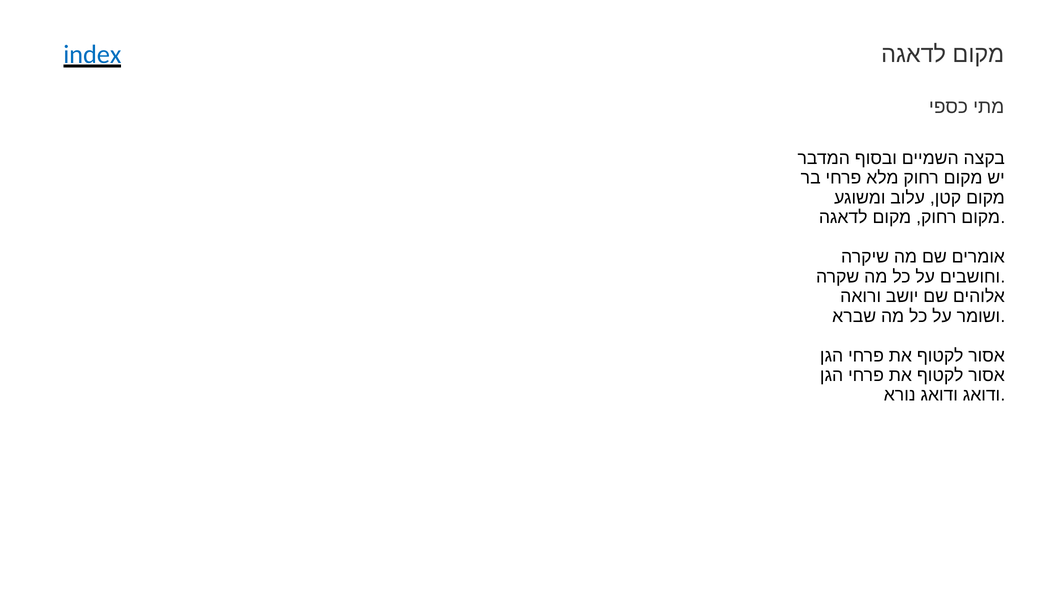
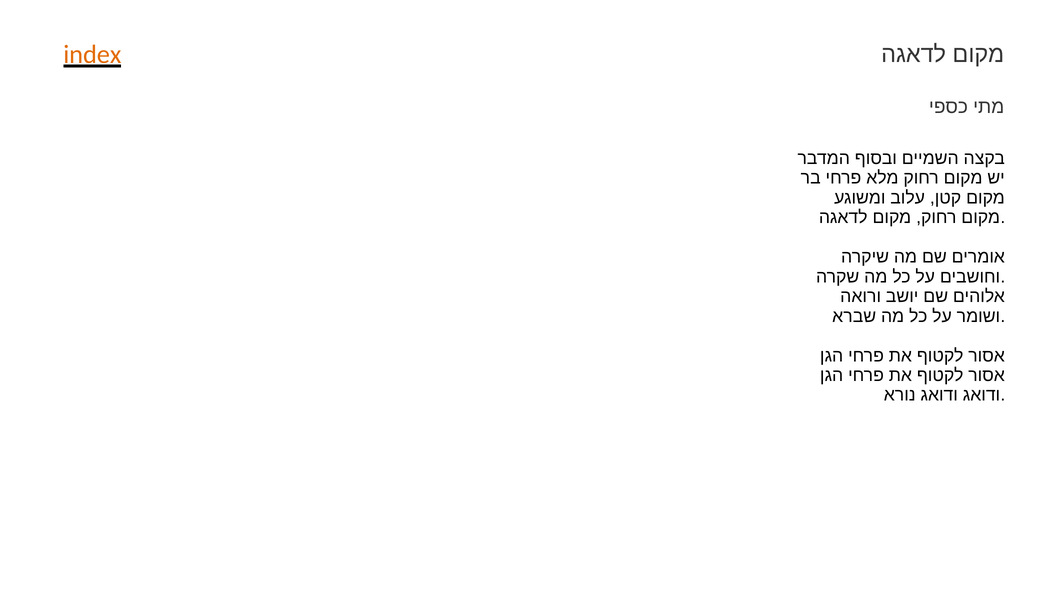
index colour: blue -> orange (92, 54)
